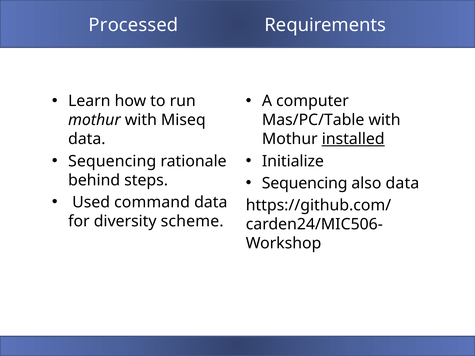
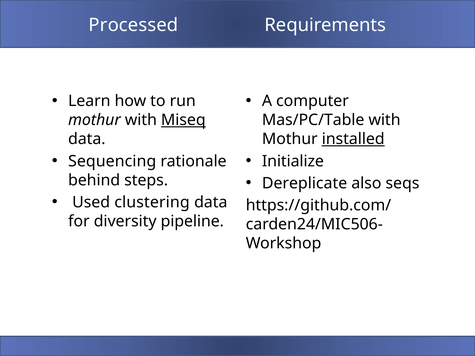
Miseq underline: none -> present (183, 120)
Sequencing: Sequencing -> Dereplicate (305, 183)
also data: data -> seqs (402, 183)
command: command -> clustering (152, 202)
scheme: scheme -> pipeline (192, 221)
